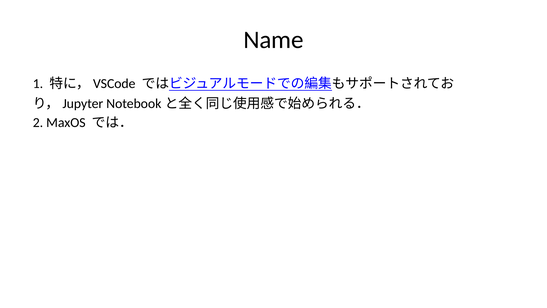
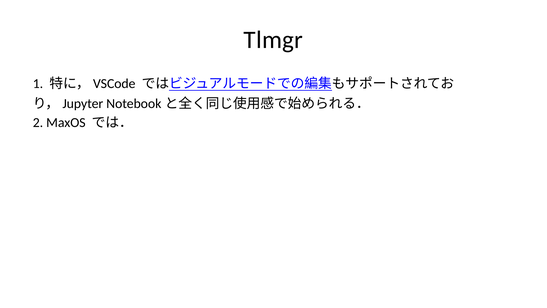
Name: Name -> Tlmgr (273, 40)
